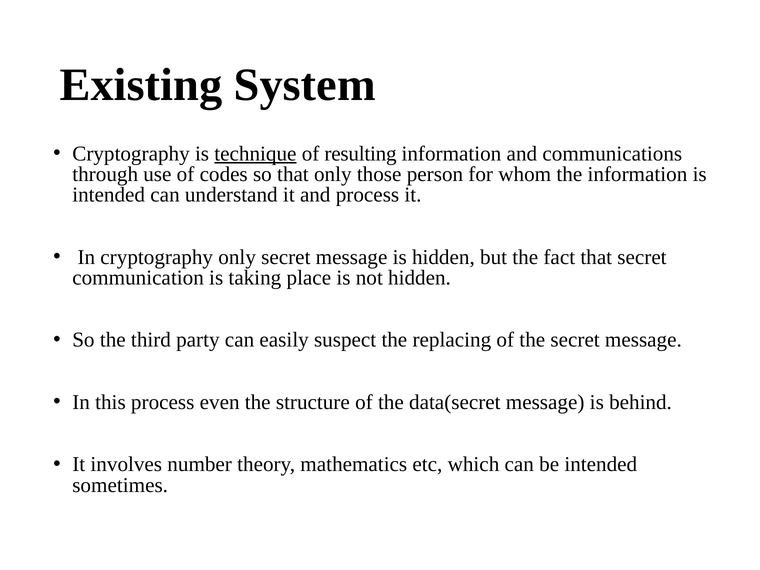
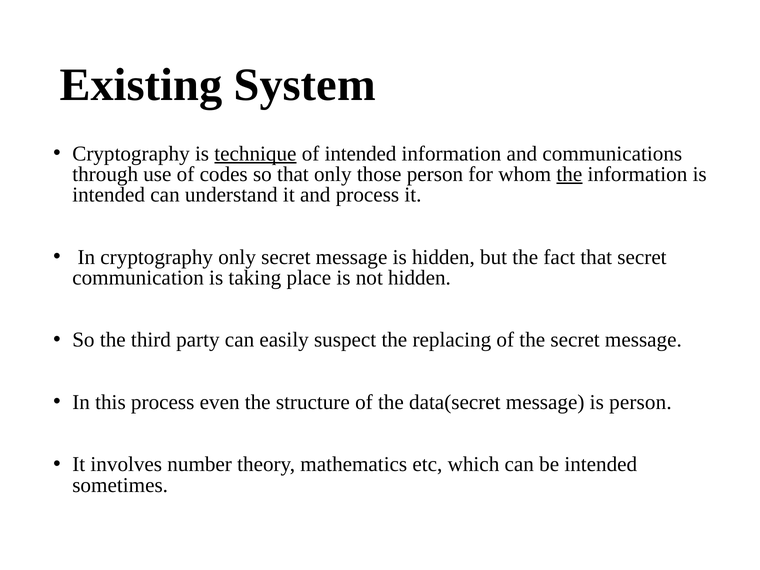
of resulting: resulting -> intended (361, 154)
the underline: none -> present (569, 174)
is behind: behind -> person (640, 402)
